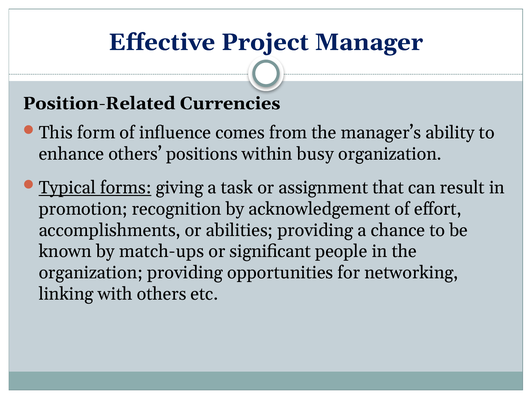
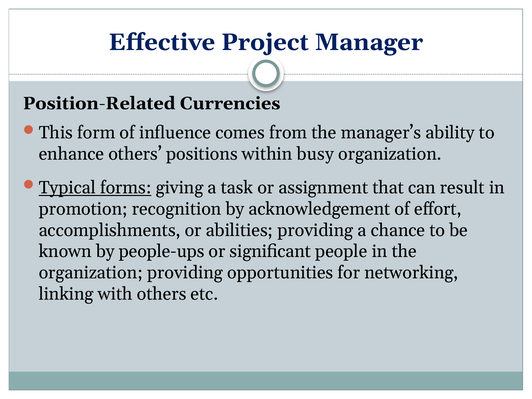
match-ups: match-ups -> people-ups (162, 251)
